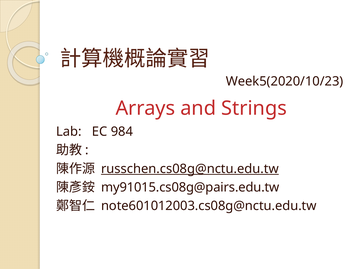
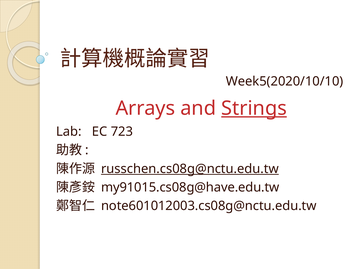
Week5(2020/10/23: Week5(2020/10/23 -> Week5(2020/10/10 (285, 81)
Strings underline: none -> present (254, 108)
984: 984 -> 723 (122, 132)
my91015.cs08g@pairs.edu.tw: my91015.cs08g@pairs.edu.tw -> my91015.cs08g@have.edu.tw (190, 187)
